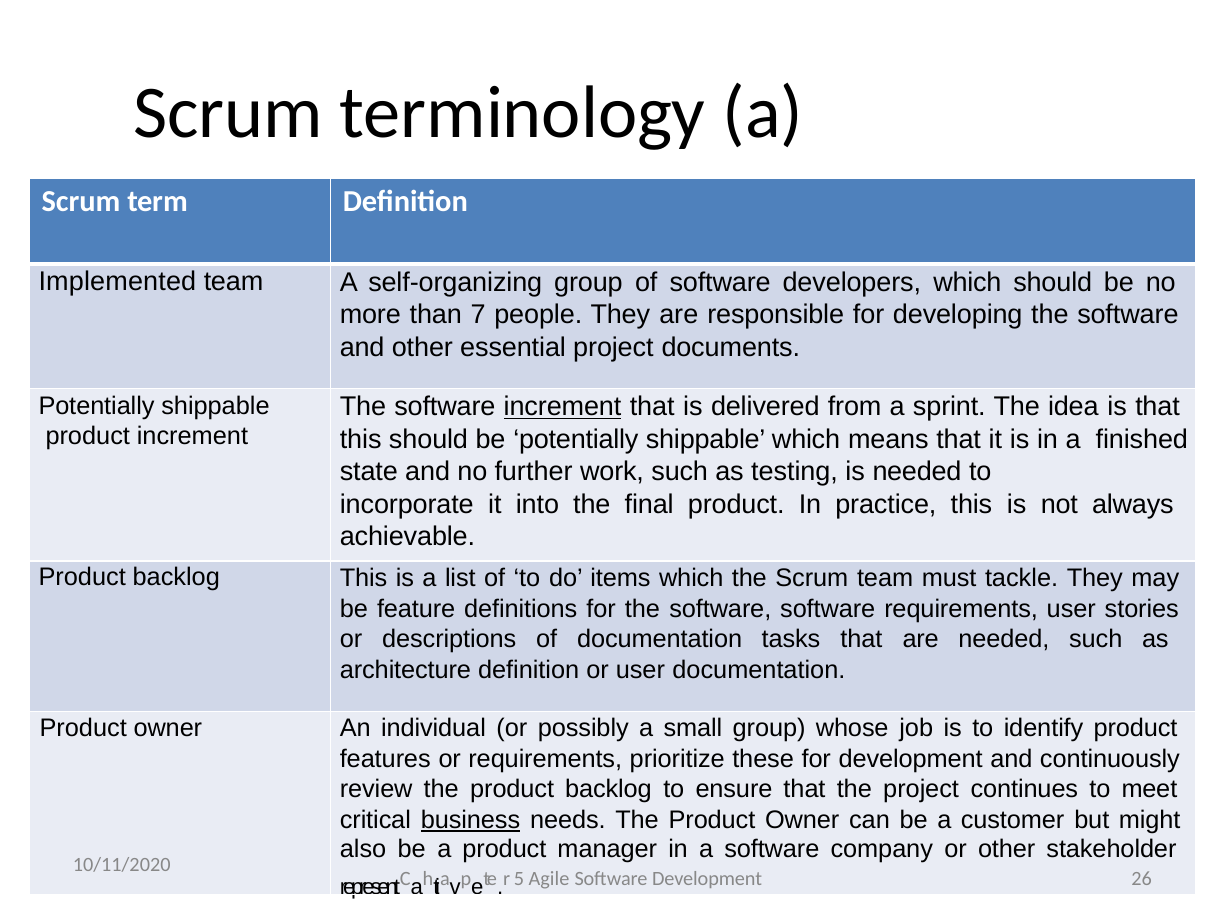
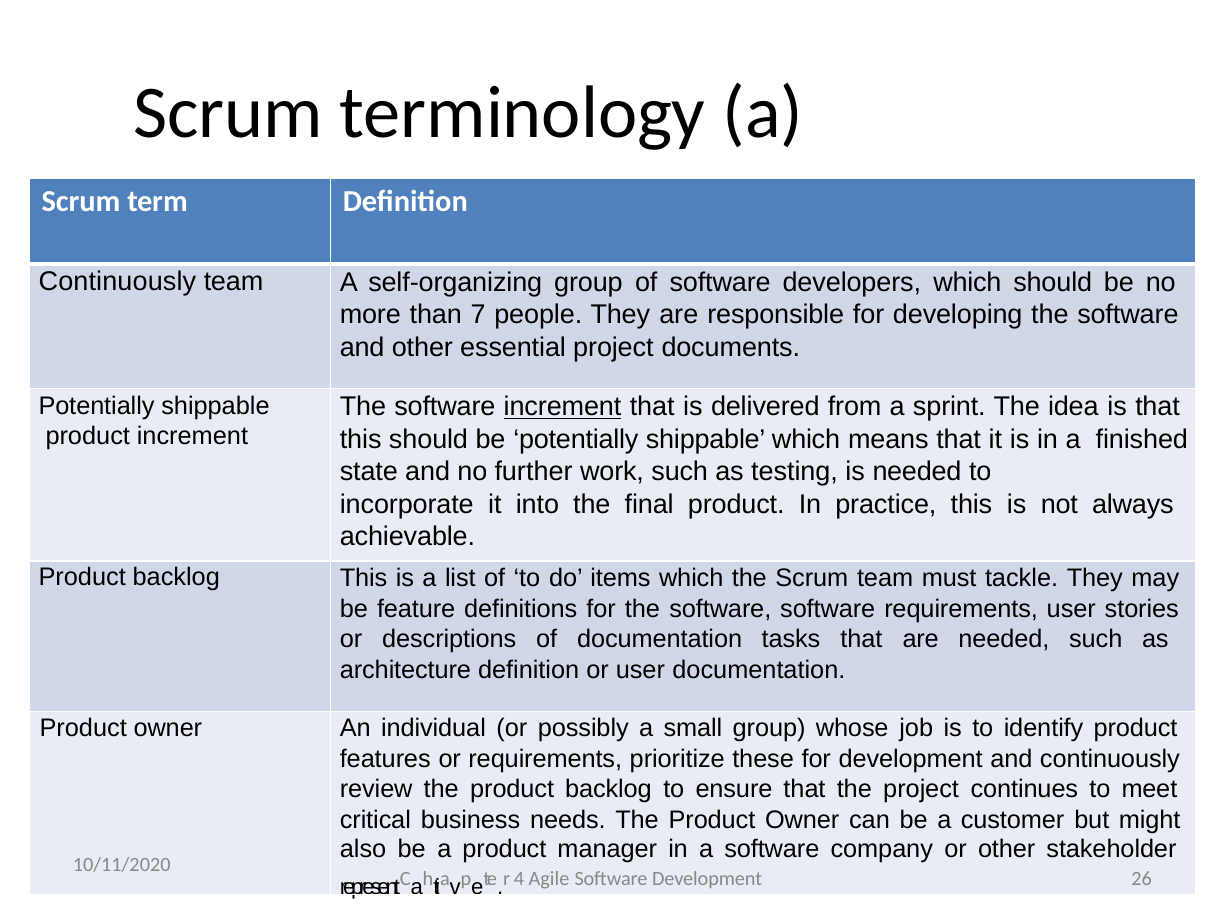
Implemented: Implemented -> Continuously (117, 281)
business underline: present -> none (471, 820)
5: 5 -> 4 (519, 878)
